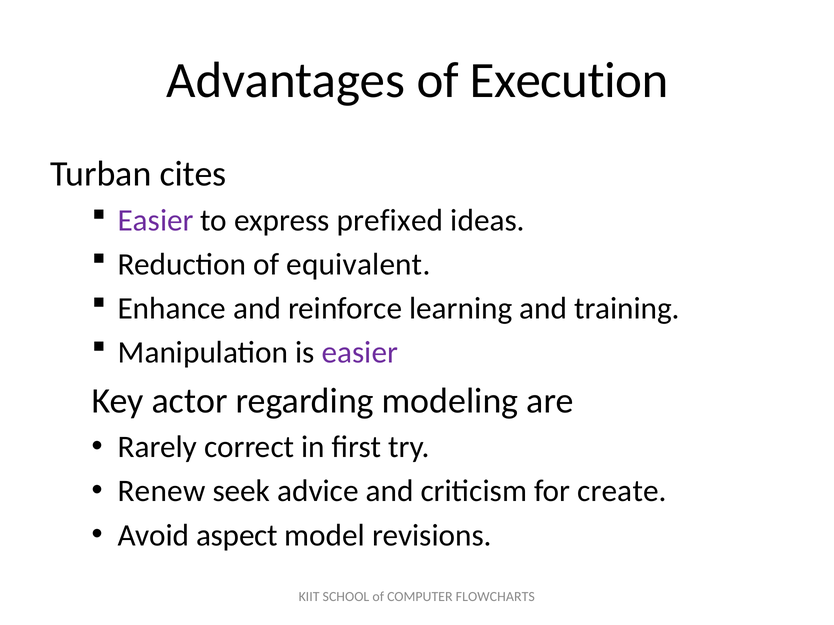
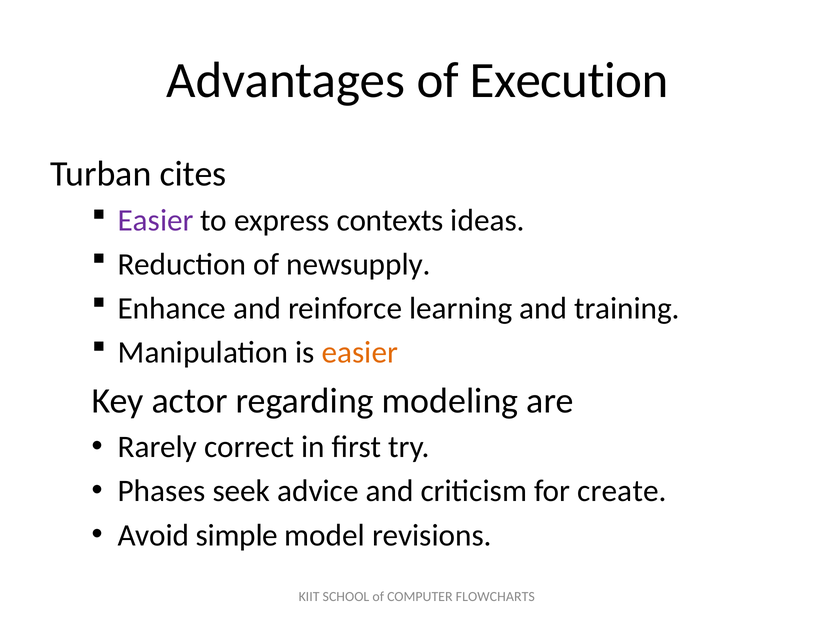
prefixed: prefixed -> contexts (390, 221)
equivalent: equivalent -> newsupply (359, 265)
easier colour: purple -> orange (360, 353)
Renew: Renew -> Phases (162, 492)
aspect: aspect -> simple (237, 536)
